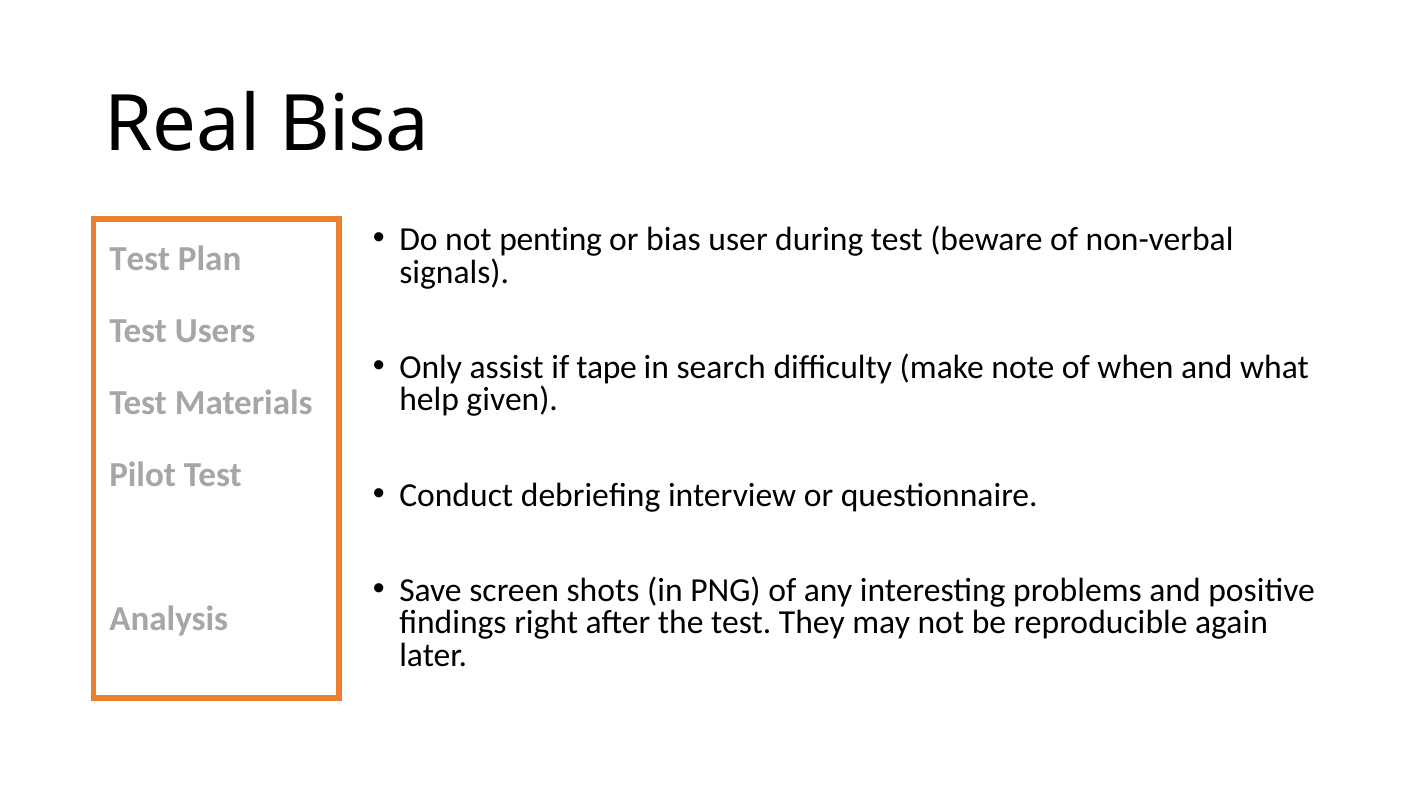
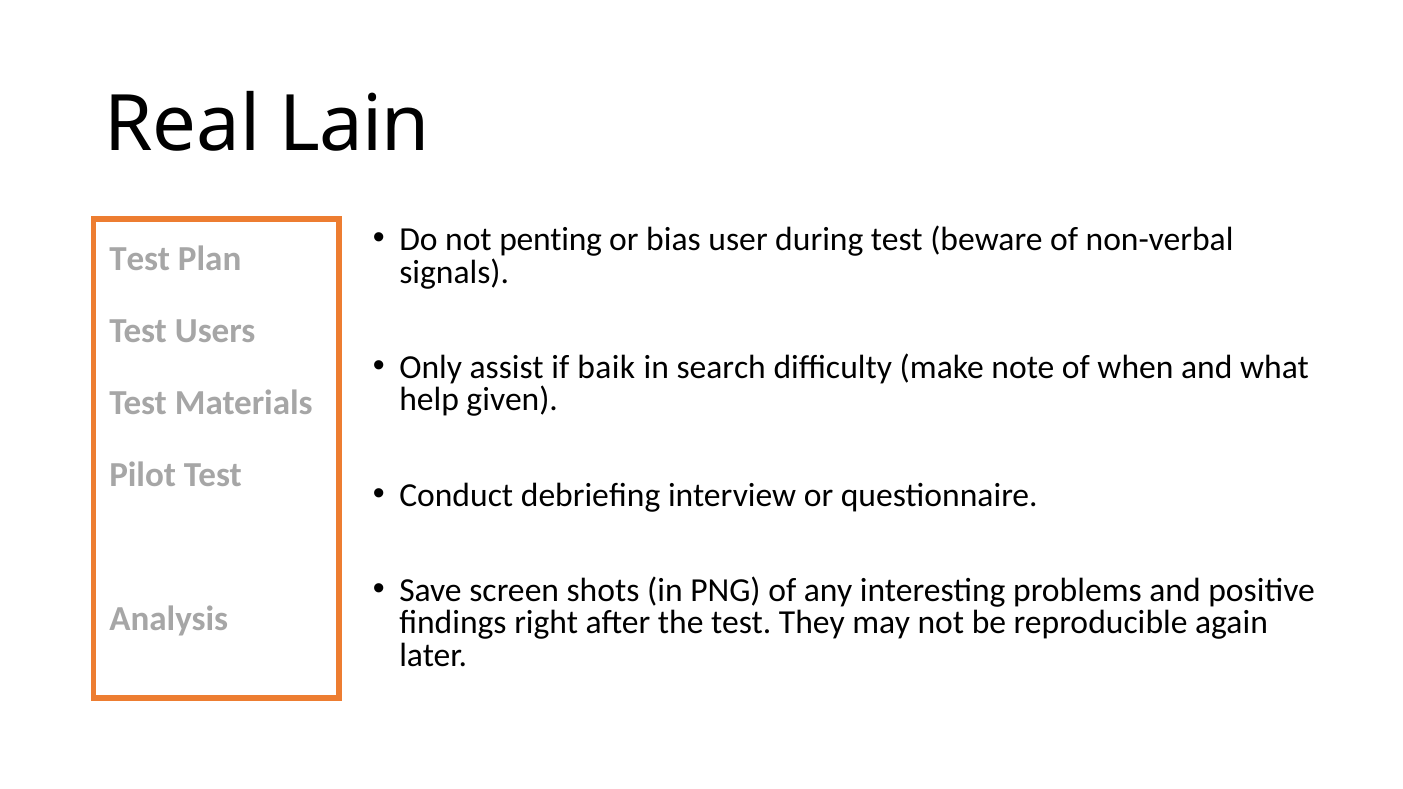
Bisa: Bisa -> Lain (354, 125)
tape: tape -> baik (606, 367)
